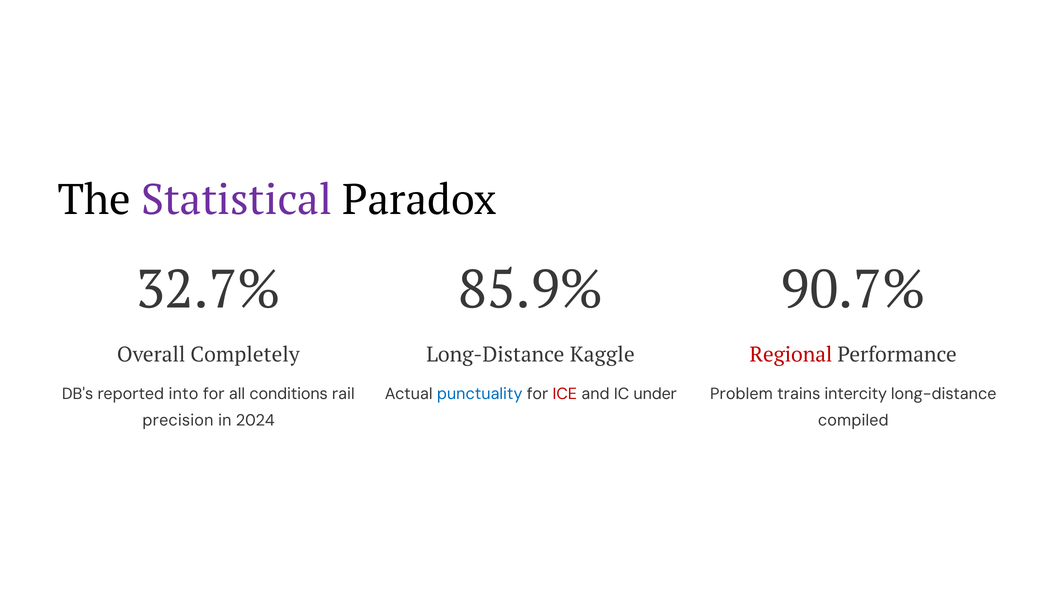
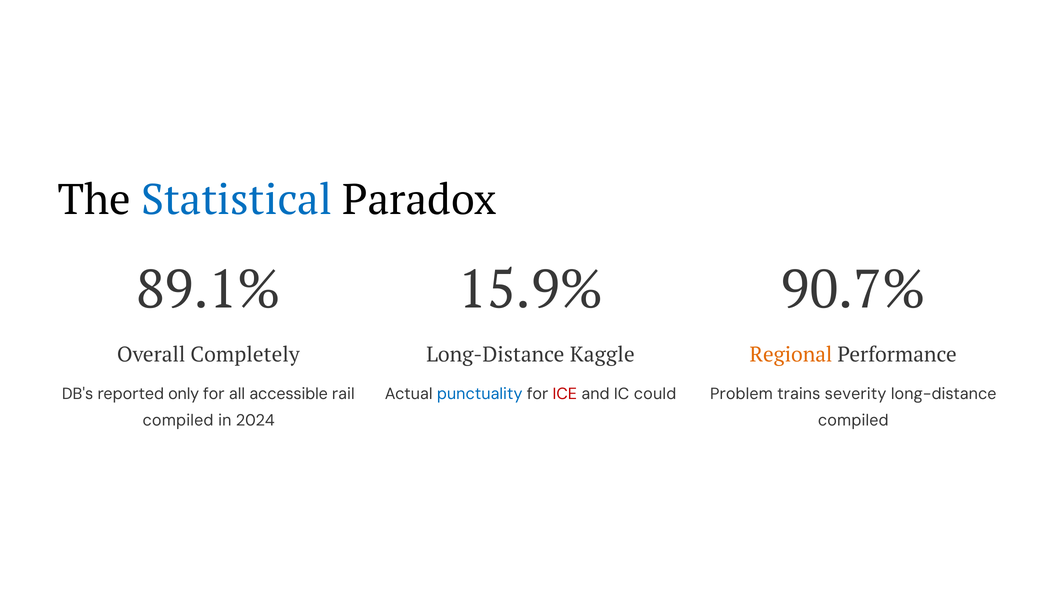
Statistical colour: purple -> blue (237, 200)
32.7%: 32.7% -> 89.1% (208, 289)
85.9%: 85.9% -> 15.9% (531, 289)
Regional colour: red -> orange (791, 354)
into: into -> only (184, 394)
conditions: conditions -> accessible (289, 394)
under: under -> could (655, 394)
intercity: intercity -> severity (856, 394)
precision: precision -> compiled (178, 420)
